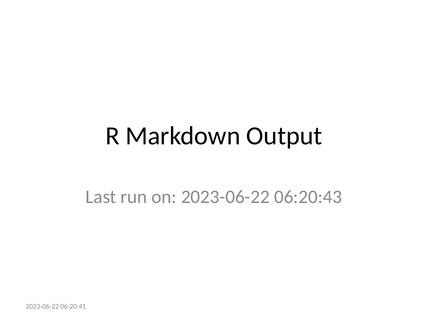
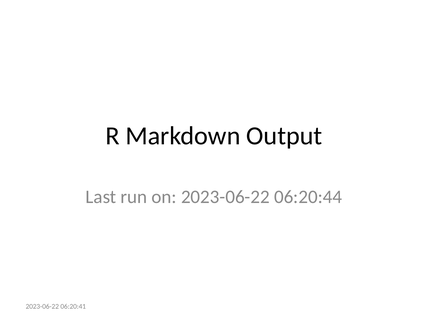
06:20:43: 06:20:43 -> 06:20:44 (308, 197)
